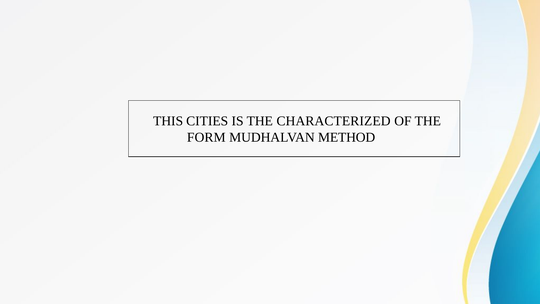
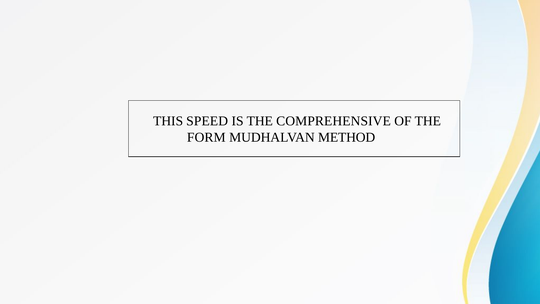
CITIES: CITIES -> SPEED (207, 121)
CHARACTERIZED: CHARACTERIZED -> COMPREHENSIVE (334, 121)
